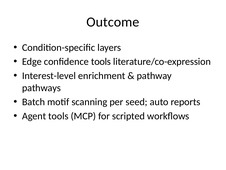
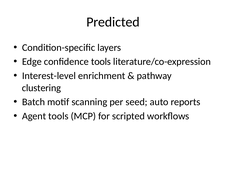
Outcome: Outcome -> Predicted (113, 22)
pathways: pathways -> clustering (41, 88)
